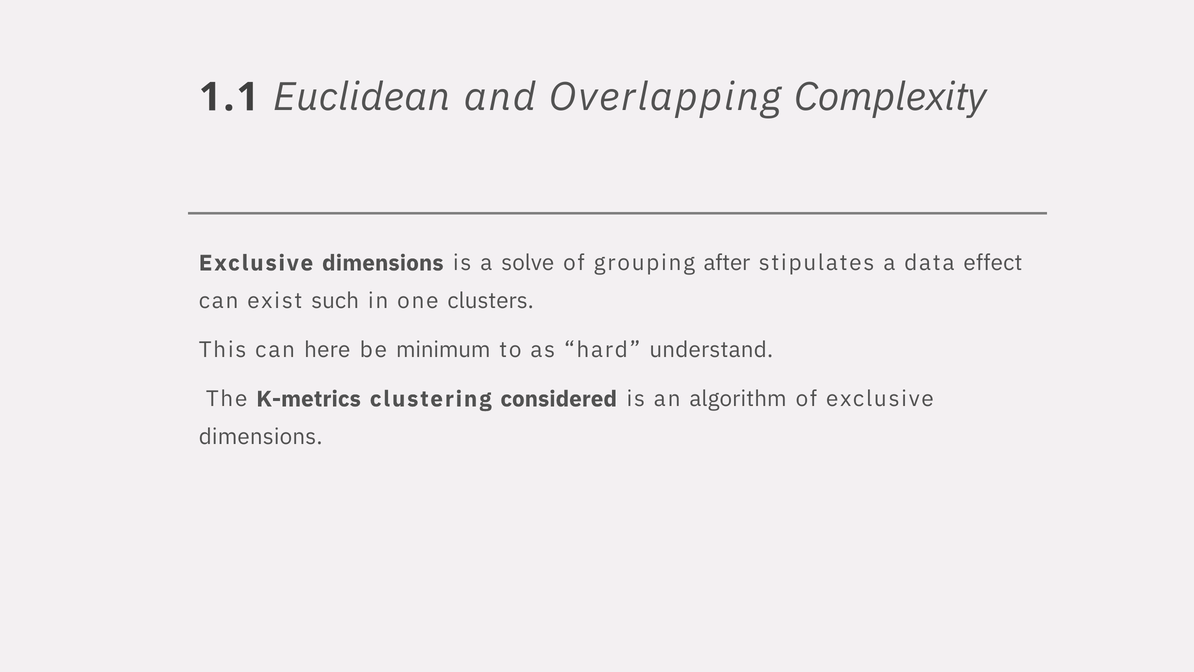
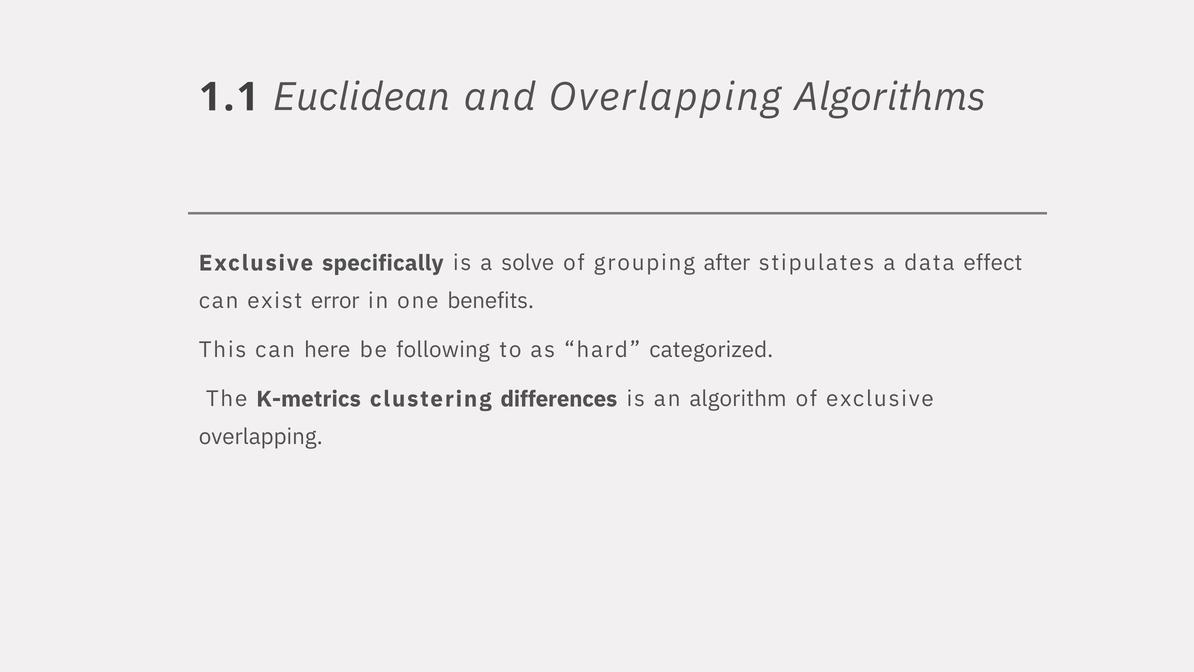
Complexity: Complexity -> Algorithms (890, 97)
dimensions: dimensions -> specifically (383, 263)
such: such -> error (335, 300)
clusters: clusters -> benefits (491, 300)
minimum: minimum -> following (443, 350)
understand: understand -> categorized (711, 350)
considered: considered -> differences (559, 399)
dimensions: dimensions -> overlapping (261, 436)
